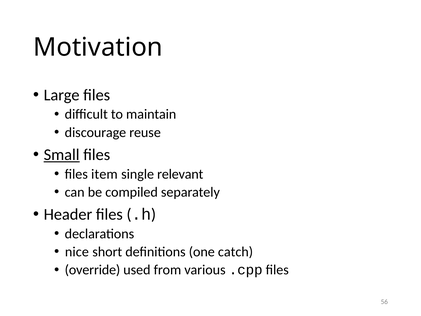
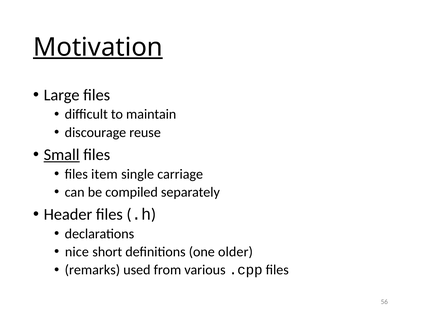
Motivation underline: none -> present (98, 47)
relevant: relevant -> carriage (180, 174)
catch: catch -> older (235, 252)
override: override -> remarks (92, 270)
